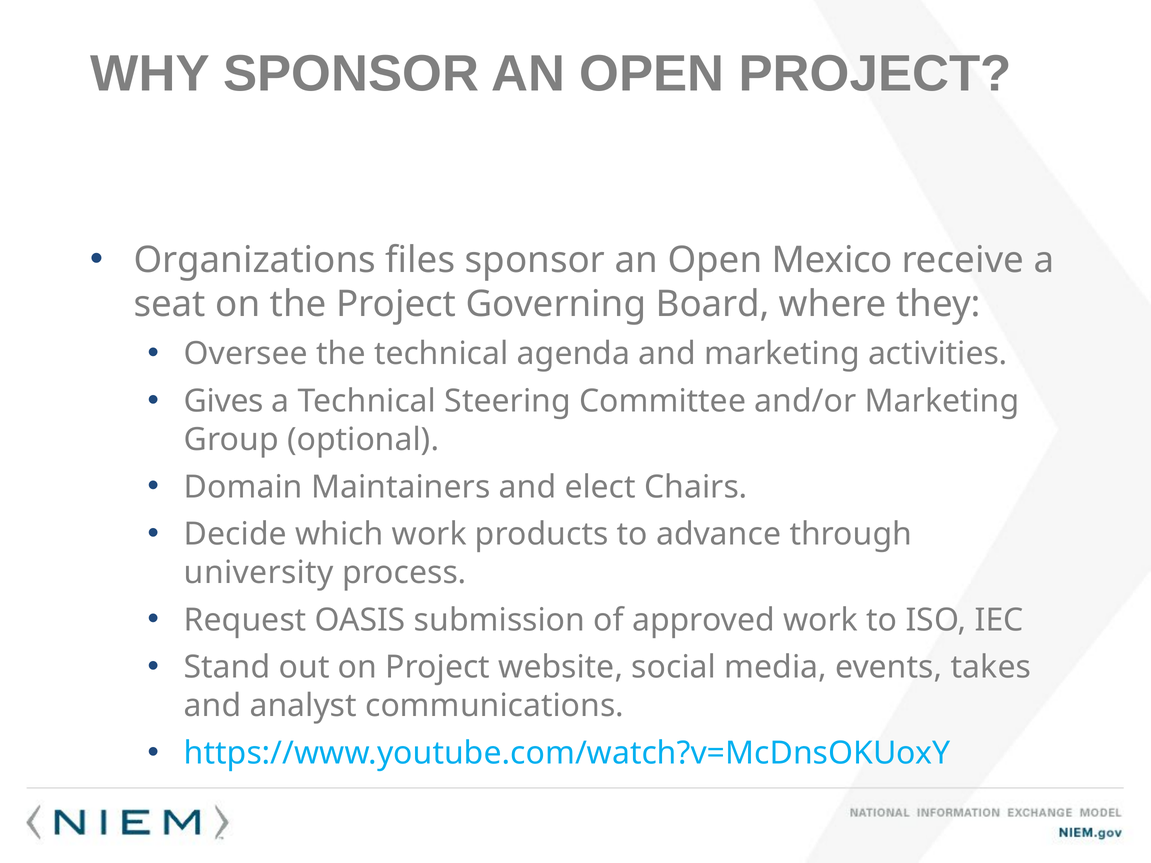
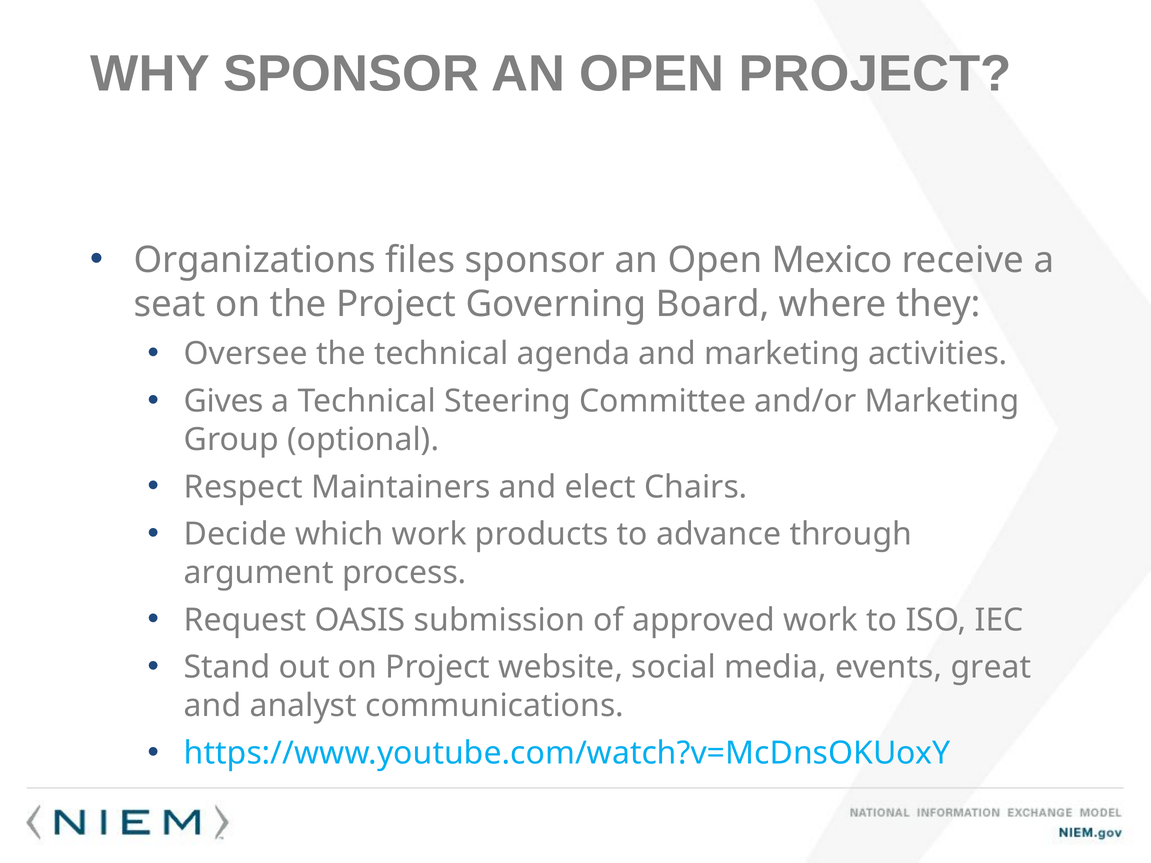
Domain: Domain -> Respect (243, 487)
university: university -> argument (259, 573)
takes: takes -> great (991, 668)
